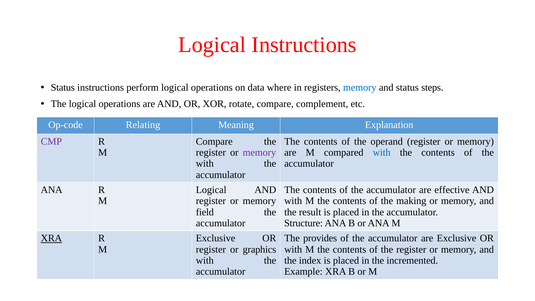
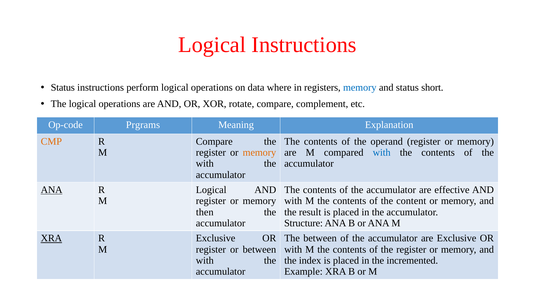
steps: steps -> short (432, 87)
Relating: Relating -> Prgrams (143, 125)
CMP colour: purple -> orange (51, 141)
memory colour: purple -> orange (259, 152)
ANA underline: none -> present (52, 190)
making: making -> content (411, 201)
field: field -> then (205, 212)
The provides: provides -> between (320, 238)
or graphics: graphics -> between (259, 249)
